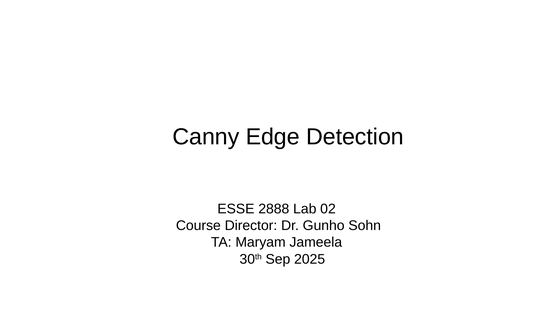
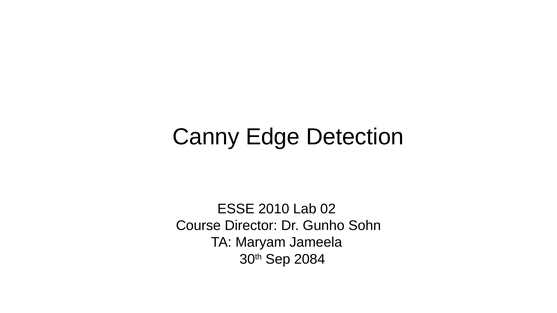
2888: 2888 -> 2010 (274, 209)
2025: 2025 -> 2084 (310, 259)
